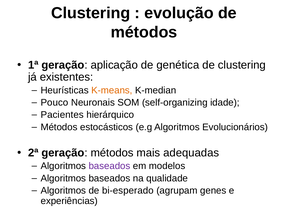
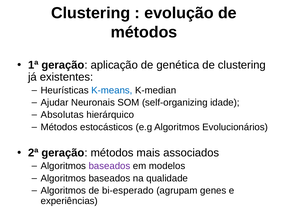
K-means colour: orange -> blue (112, 90)
Pouco: Pouco -> Ajudar (55, 103)
Pacientes: Pacientes -> Absolutas (62, 115)
adequadas: adequadas -> associados (191, 153)
